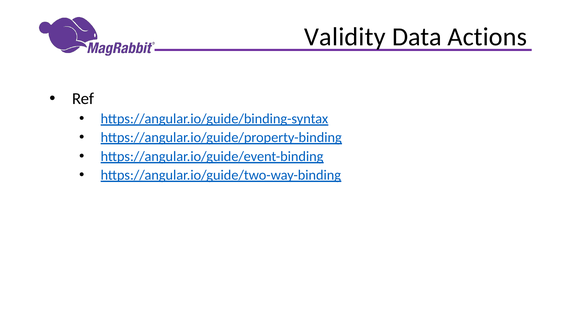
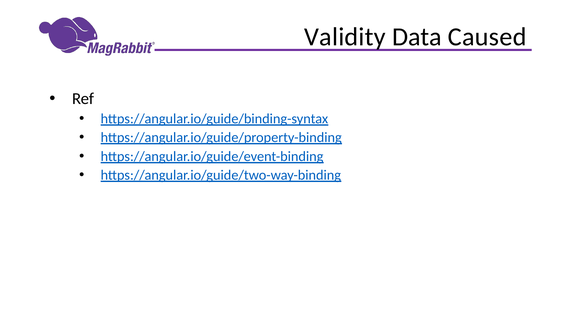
Actions: Actions -> Caused (487, 37)
